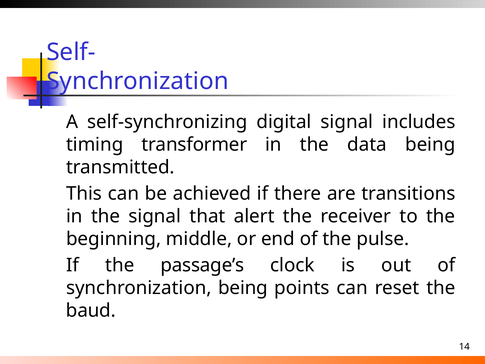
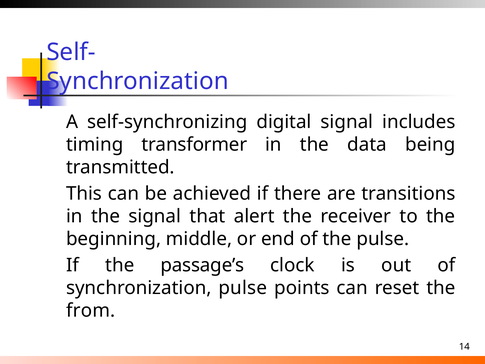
synchronization being: being -> pulse (243, 288)
baud: baud -> from (91, 310)
